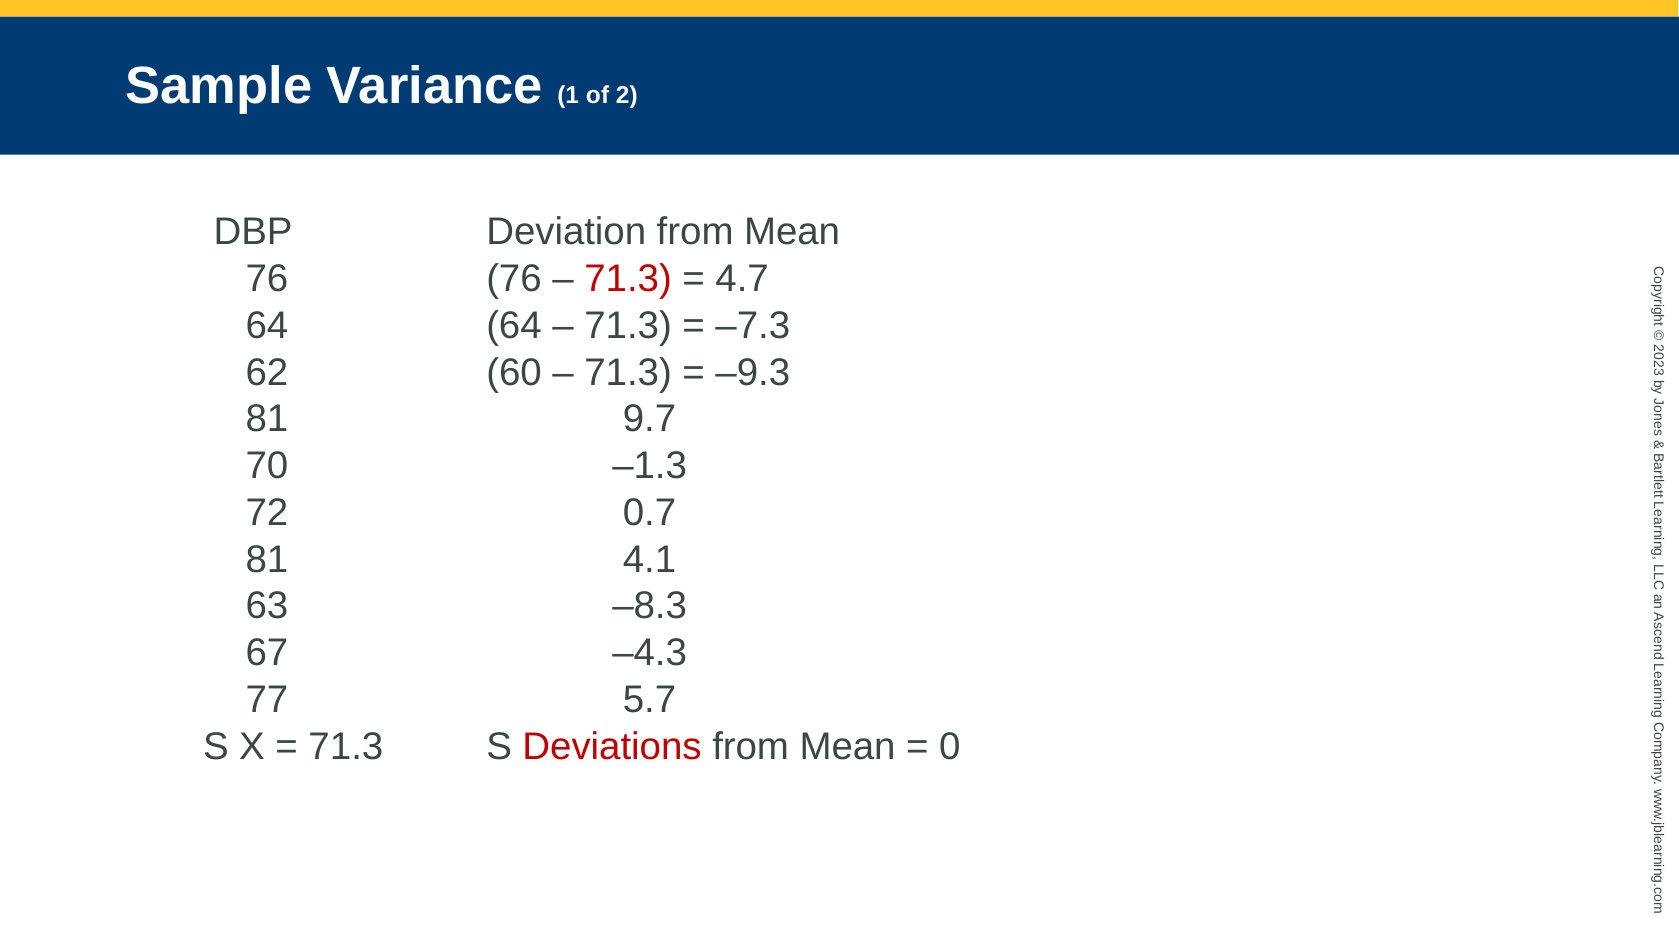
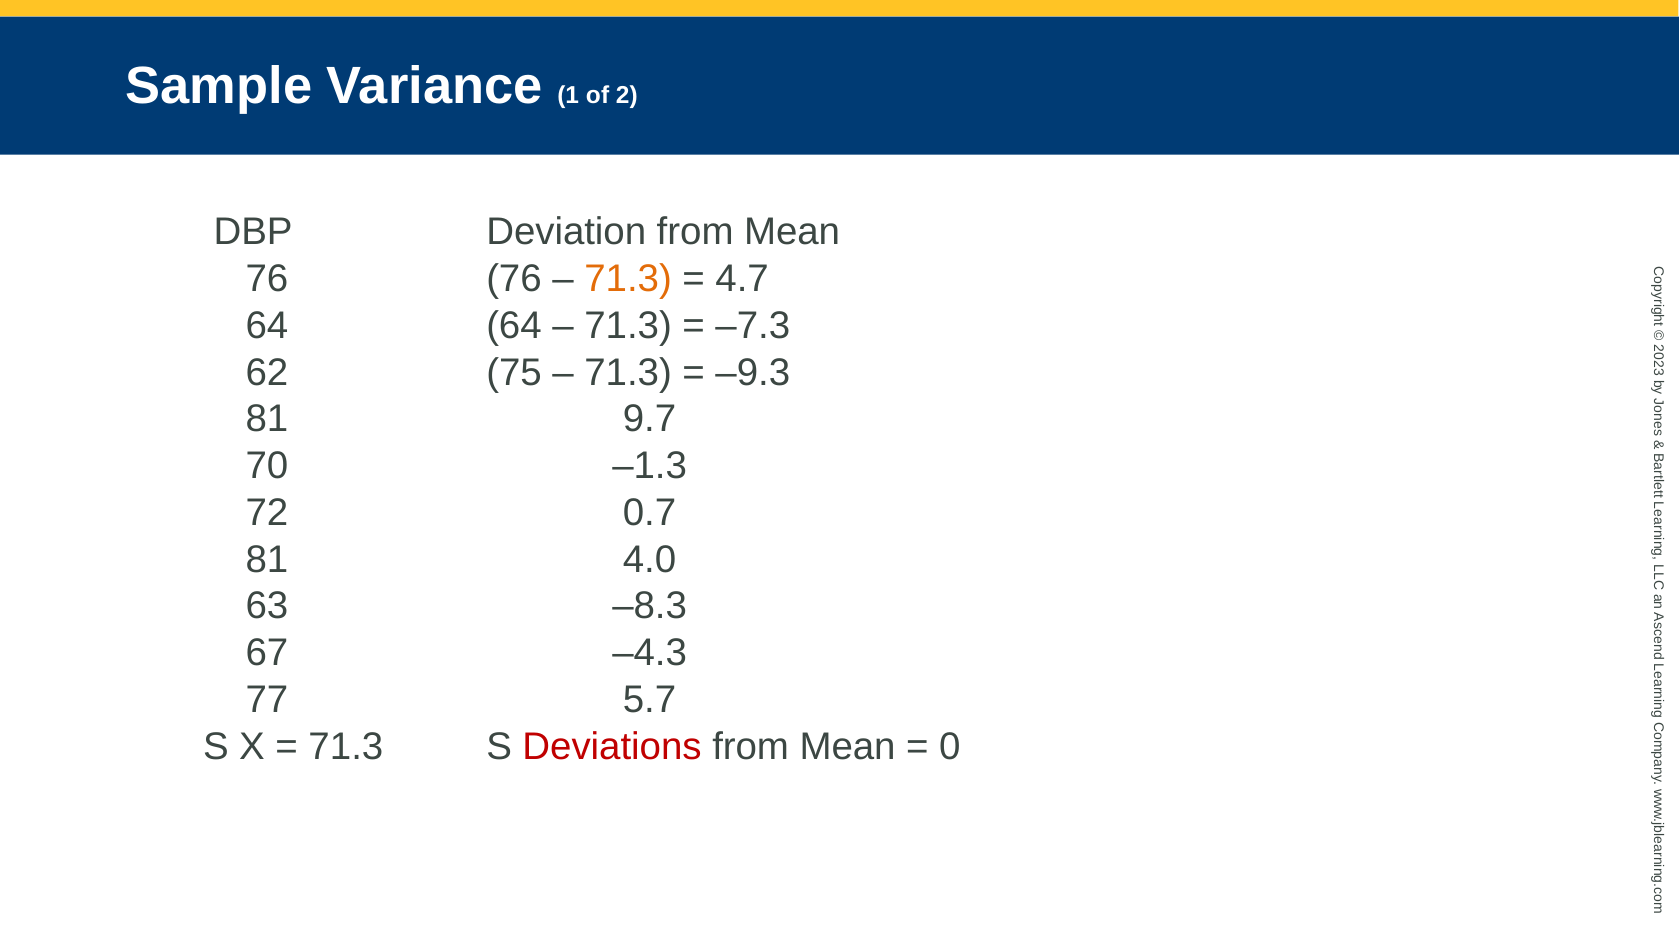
71.3 colour: red -> orange (628, 279)
60: 60 -> 75 (514, 373)
4.1: 4.1 -> 4.0 (650, 560)
